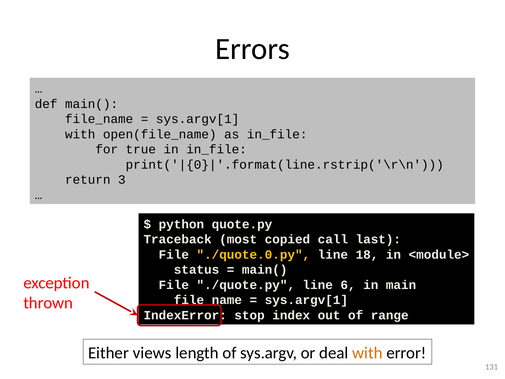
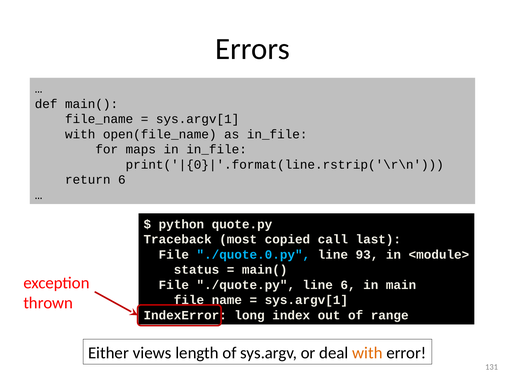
true: true -> maps (141, 149)
return 3: 3 -> 6 (122, 180)
./quote.0.py colour: yellow -> light blue (253, 254)
18: 18 -> 93 (367, 254)
stop: stop -> long (250, 315)
